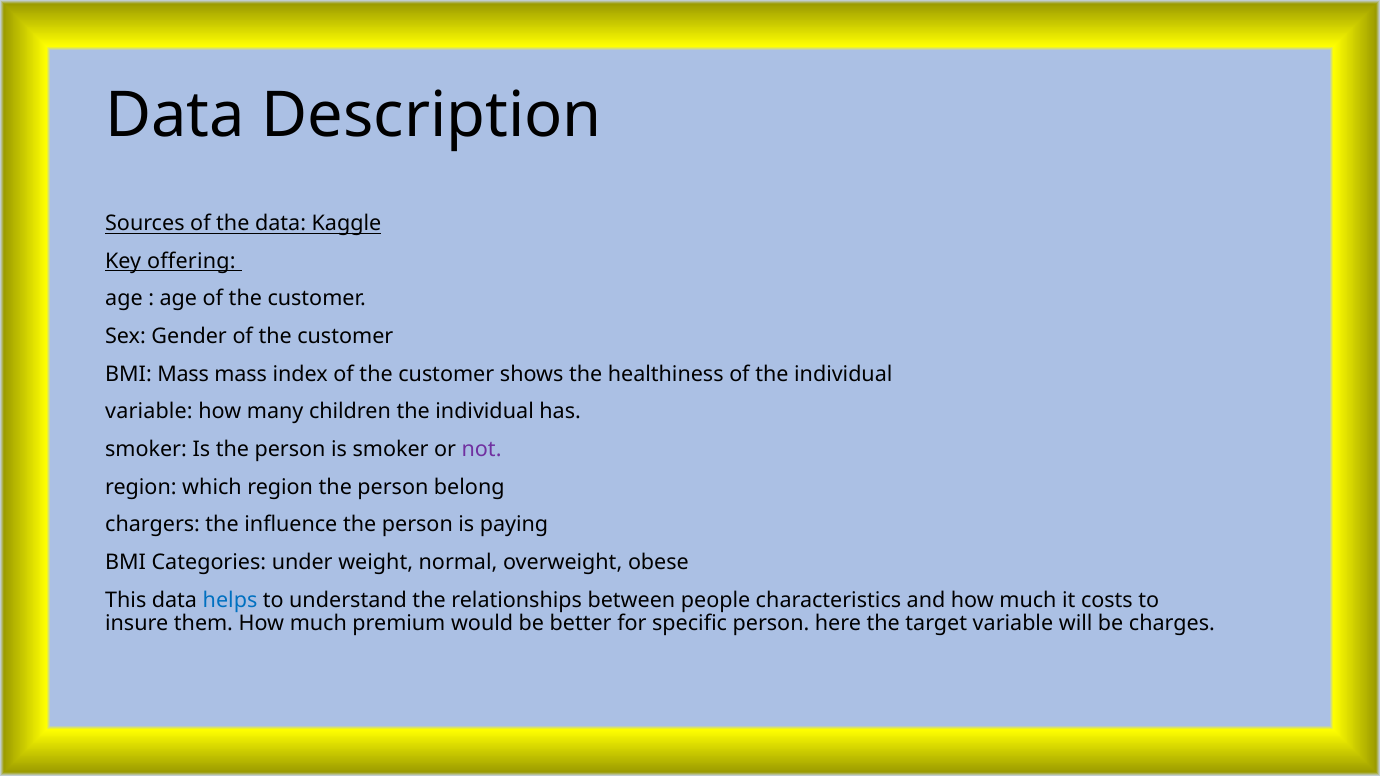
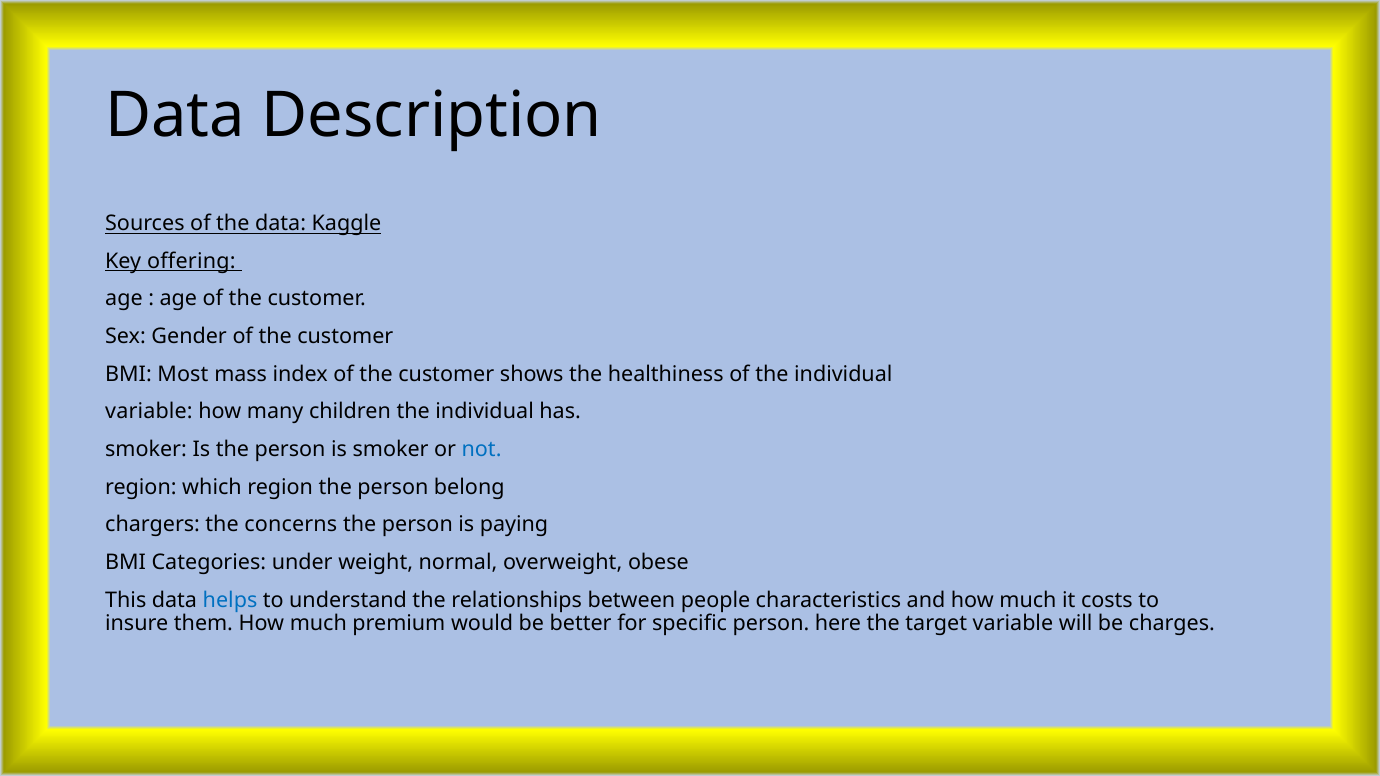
BMI Mass: Mass -> Most (183, 374)
not colour: purple -> blue (482, 449)
influence: influence -> concerns (291, 525)
